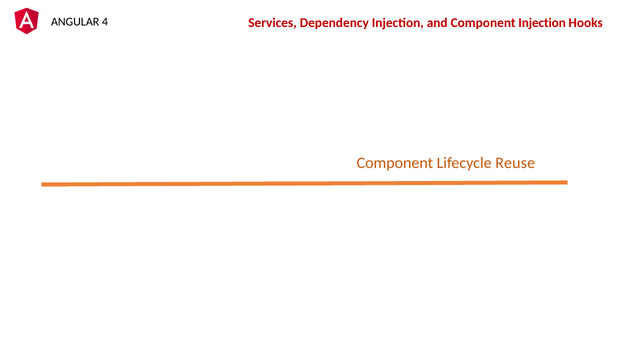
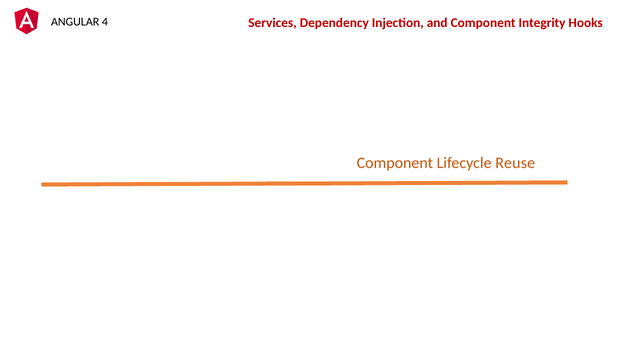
Component Injection: Injection -> Integrity (542, 23)
